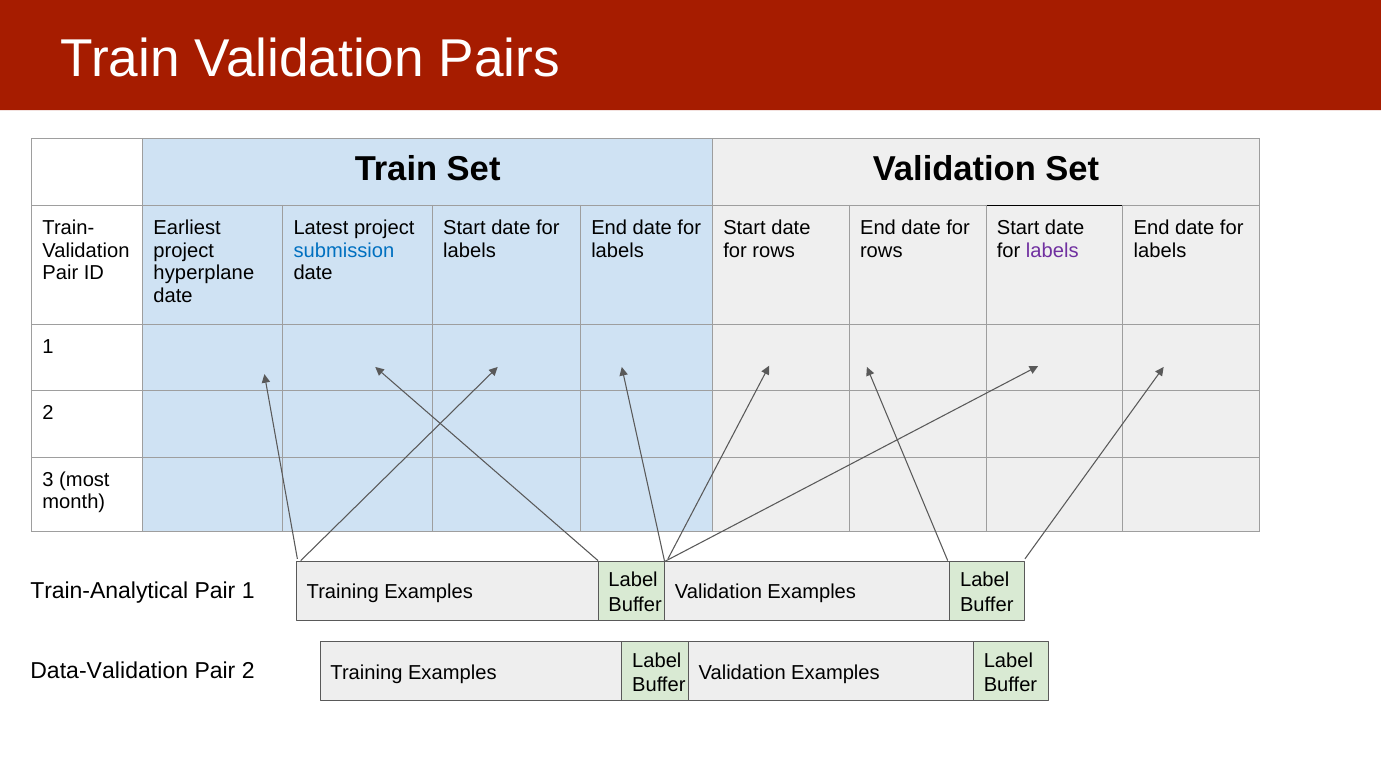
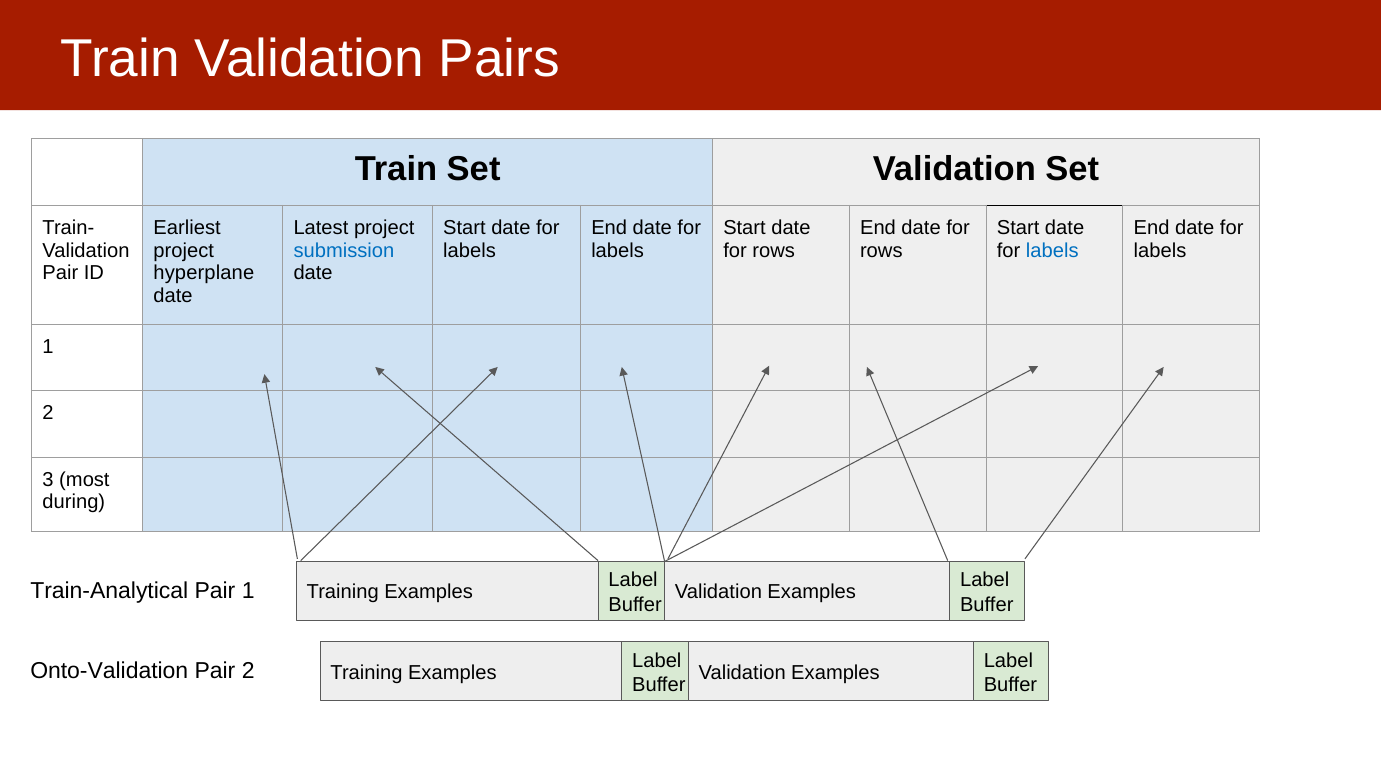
labels colour: purple -> blue (1052, 250)
month: month -> during (74, 502)
Data-Validation: Data-Validation -> Onto-Validation (109, 671)
